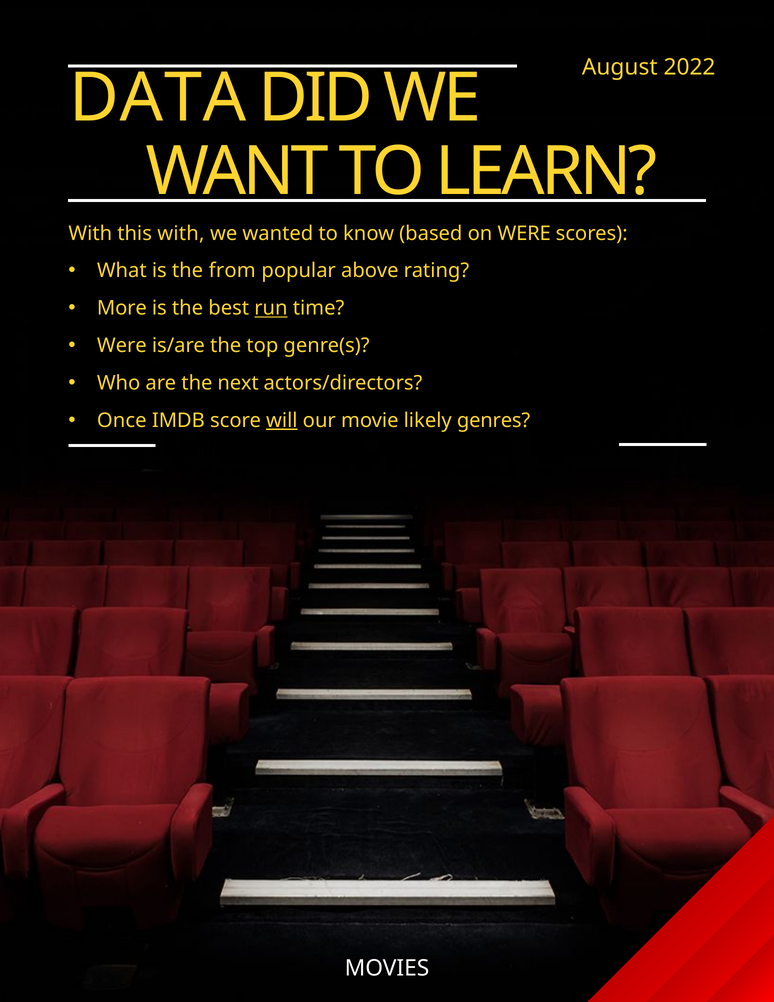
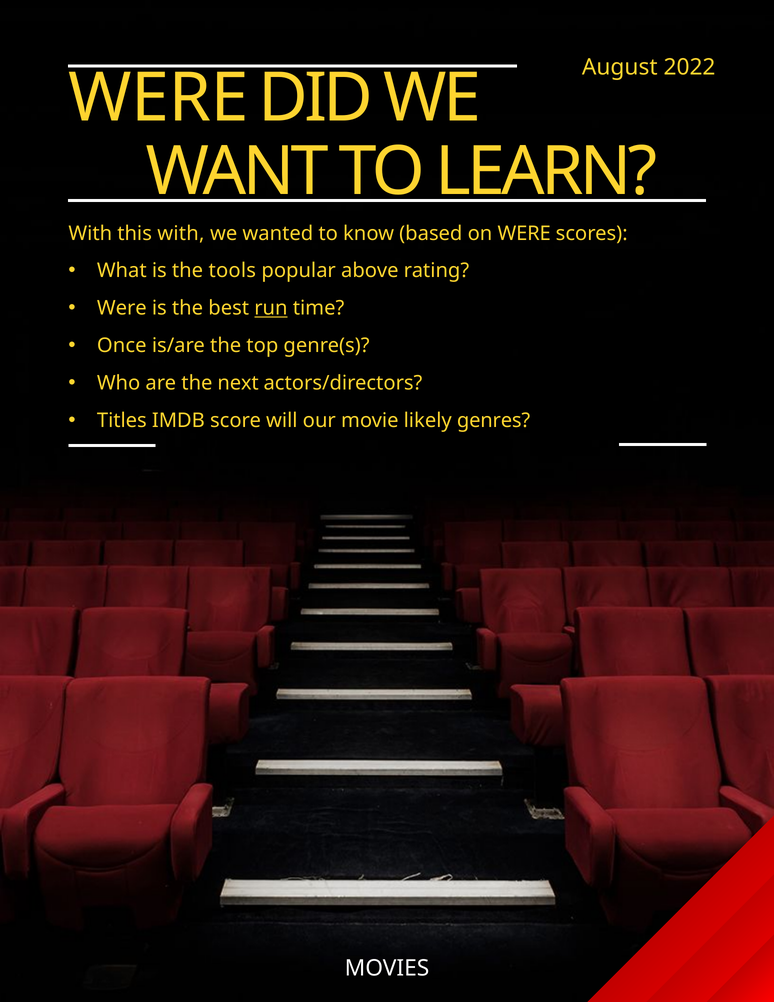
DATA: DATA -> WERE (159, 98)
from: from -> tools (232, 271)
More: More -> Were (122, 308)
Were: Were -> Once (122, 346)
Once: Once -> Titles (122, 420)
will underline: present -> none (282, 420)
